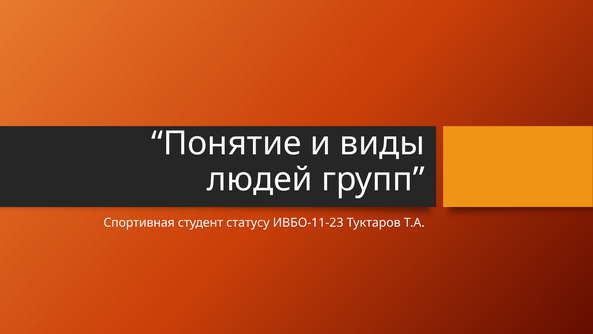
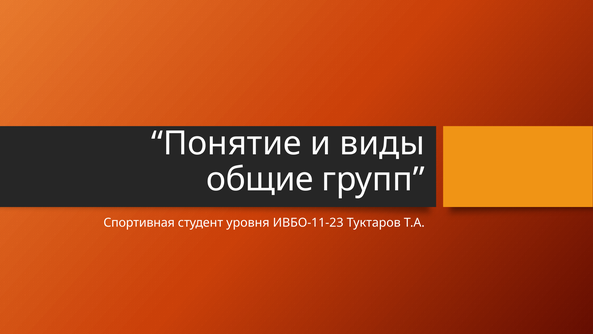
людей: людей -> общие (260, 179)
статусу: статусу -> уровня (248, 223)
